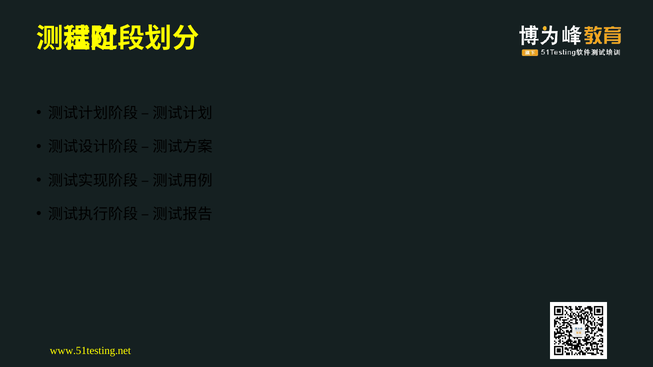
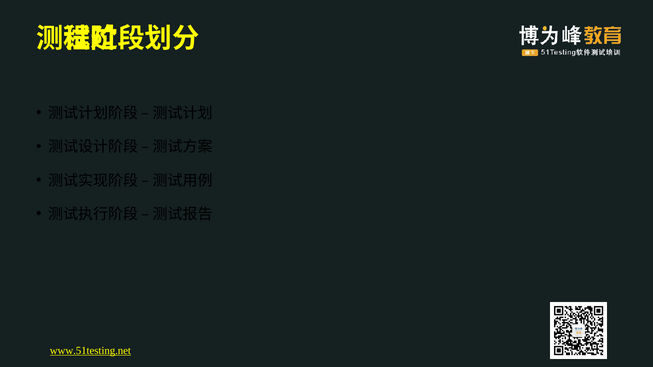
www.51testing.net underline: none -> present (90, 351)
